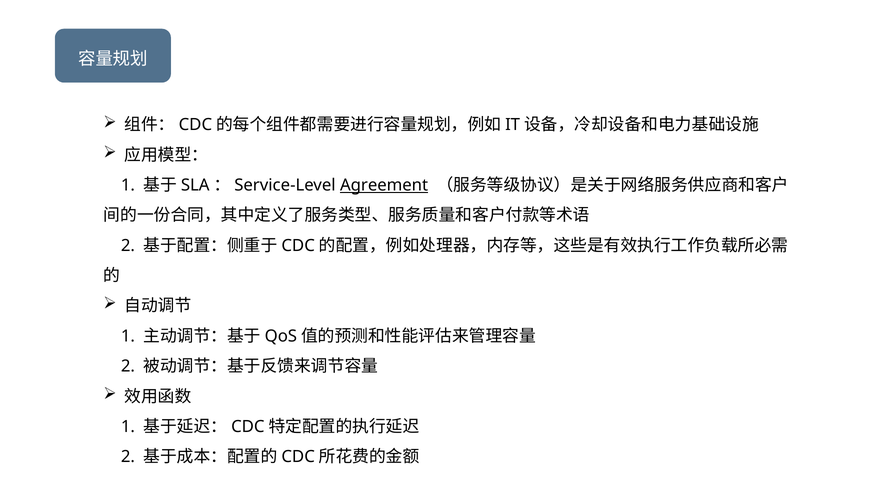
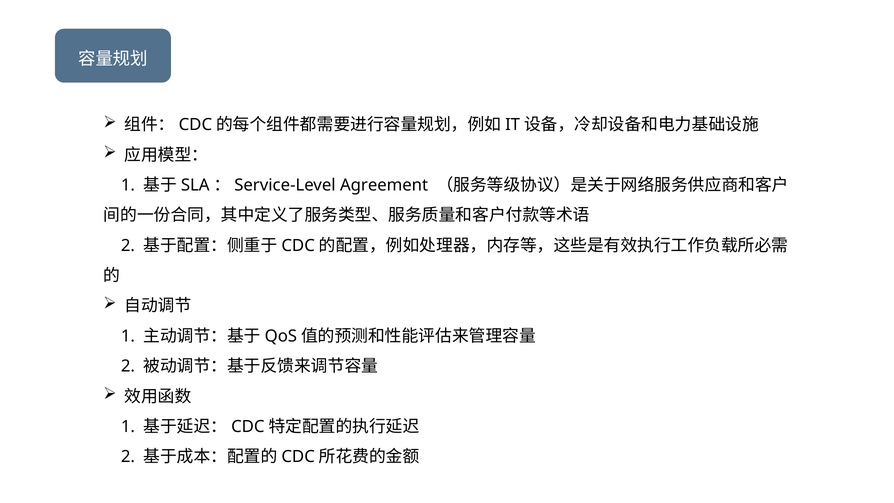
Agreement underline: present -> none (384, 185)
